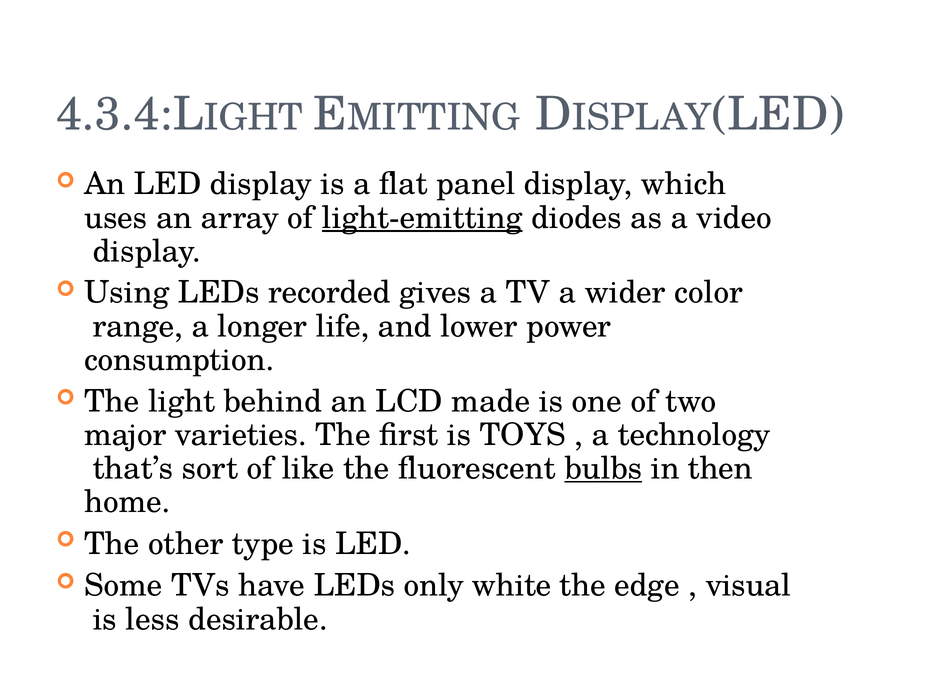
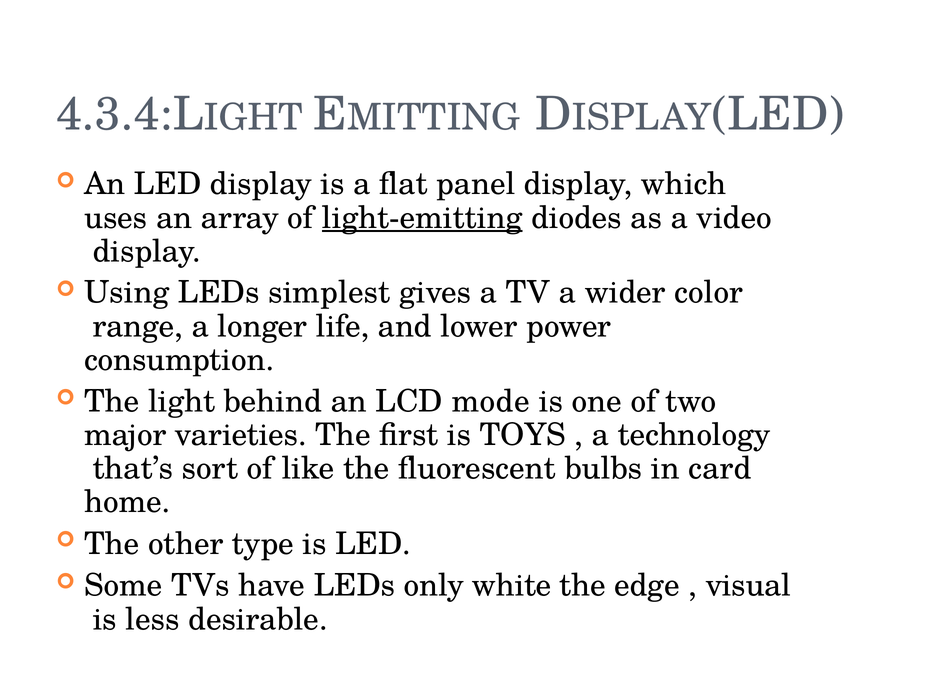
recorded: recorded -> simplest (329, 293)
made: made -> mode (491, 402)
bulbs underline: present -> none (603, 469)
then: then -> card (720, 469)
